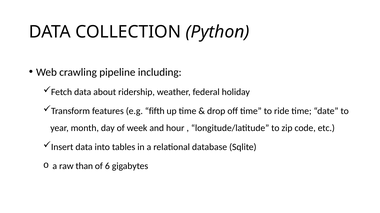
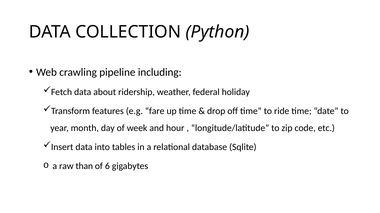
fifth: fifth -> fare (155, 111)
